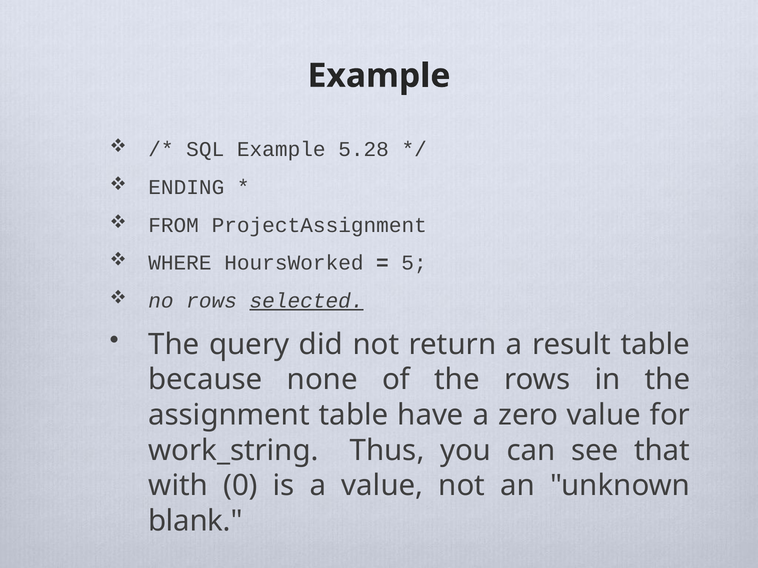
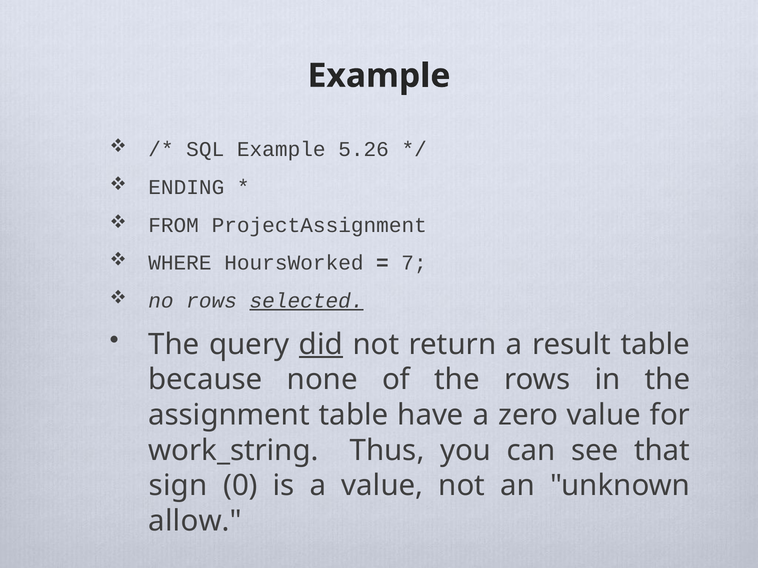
5.28: 5.28 -> 5.26 (364, 149)
5: 5 -> 7 (414, 263)
did underline: none -> present (321, 345)
with: with -> sign (178, 486)
blank: blank -> allow (195, 522)
